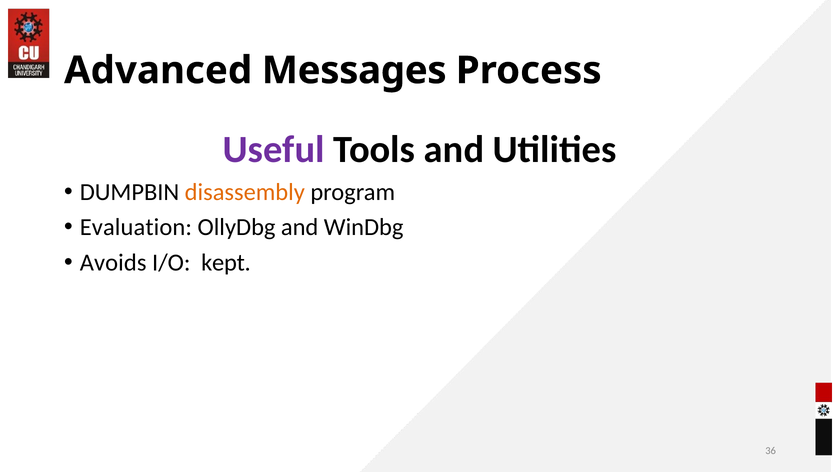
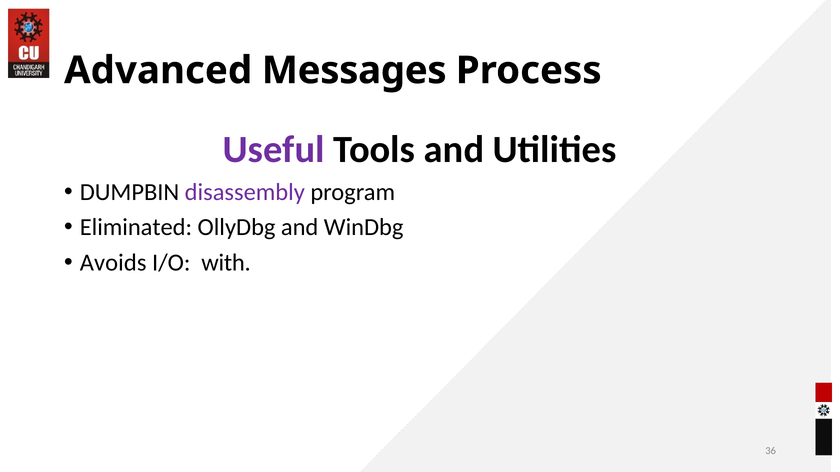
disassembly colour: orange -> purple (245, 192)
Evaluation: Evaluation -> Eliminated (136, 228)
kept: kept -> with (226, 263)
